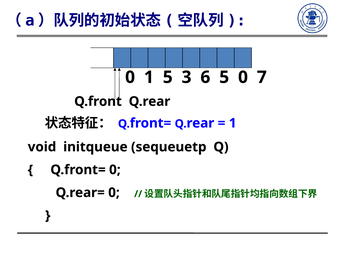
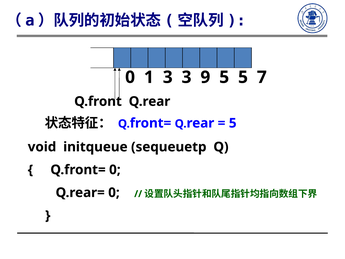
1 5: 5 -> 3 (168, 77)
6: 6 -> 9 (205, 77)
5 0: 0 -> 5 (243, 77)
1: 1 -> 5 (233, 123)
